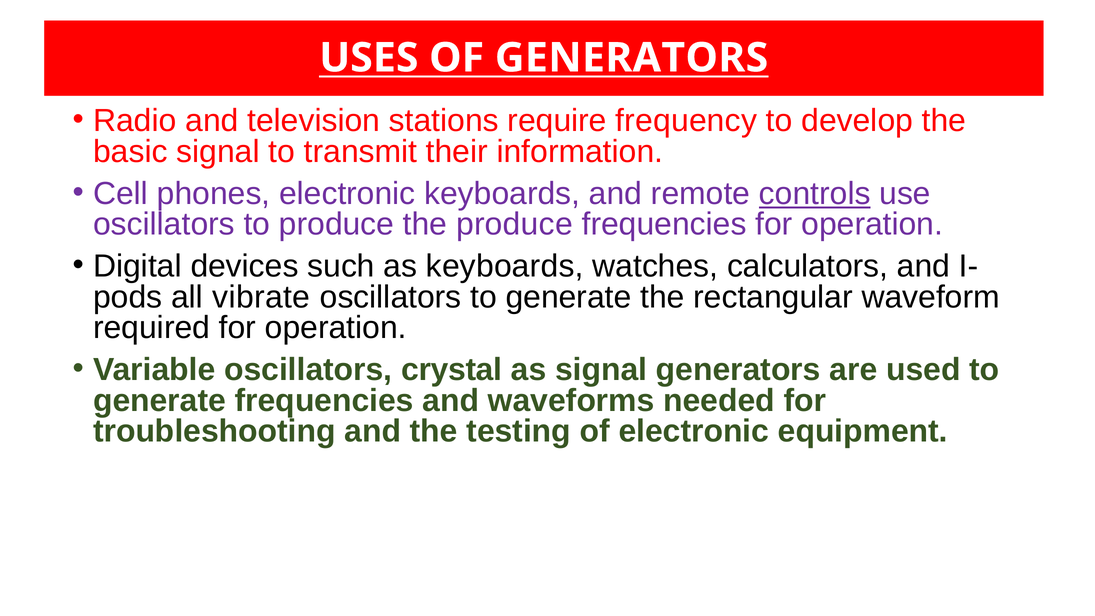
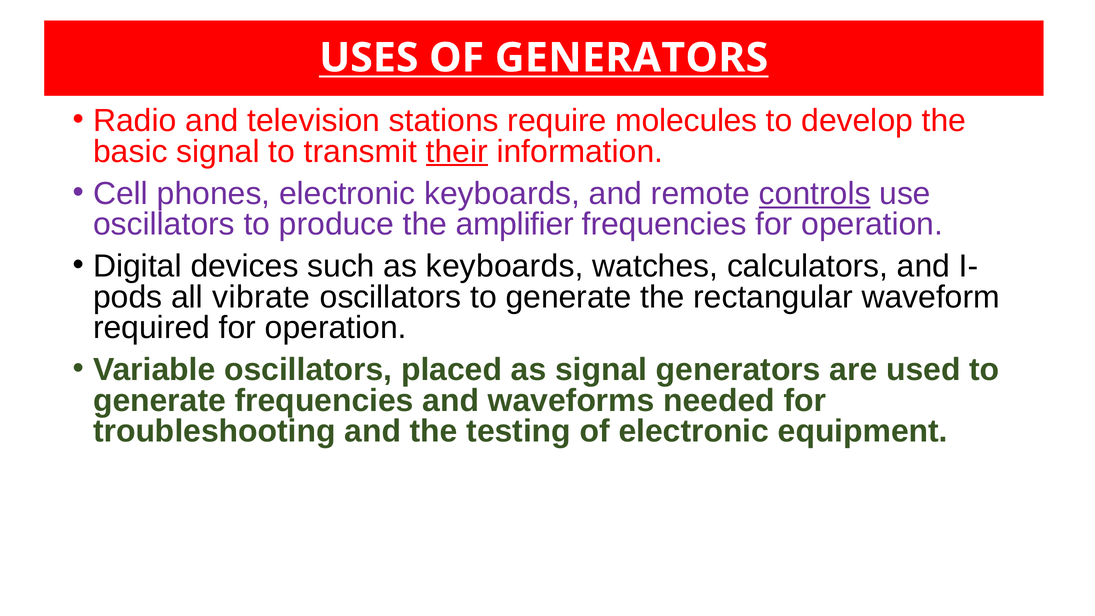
frequency: frequency -> molecules (686, 121)
their underline: none -> present (457, 151)
the produce: produce -> amplifier (515, 224)
crystal: crystal -> placed (452, 370)
